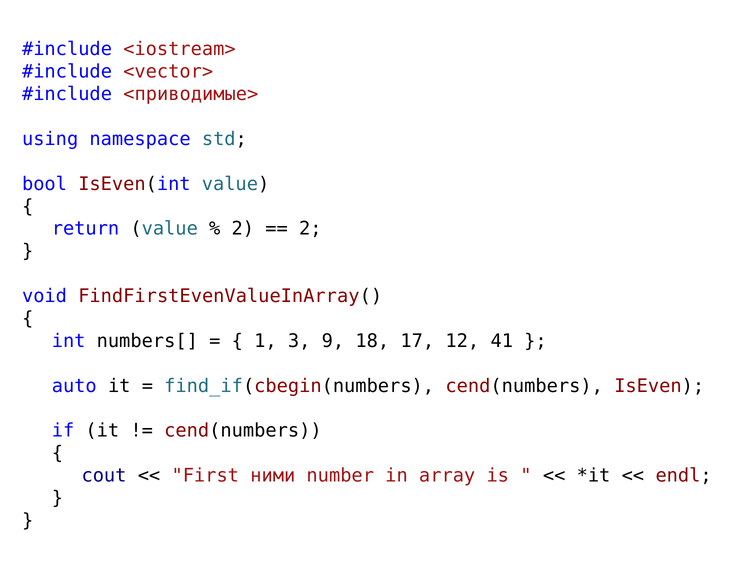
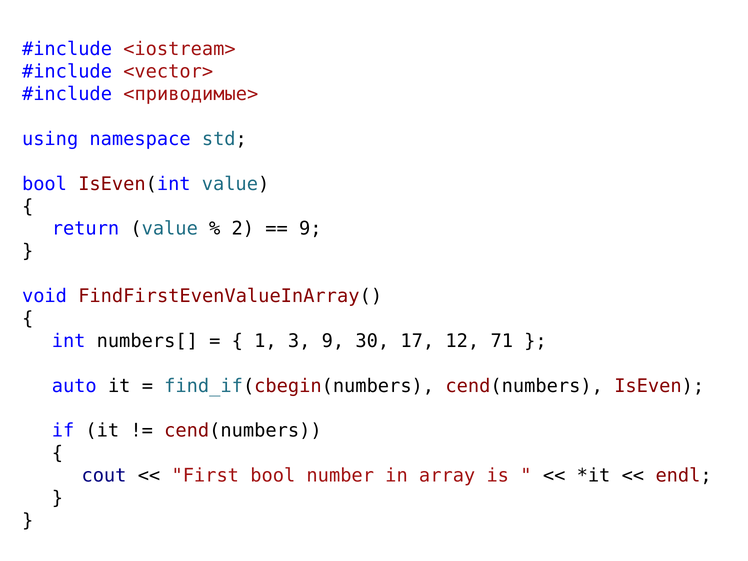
2: 2 -> 9 (310, 229)
18: 18 -> 30 (372, 341)
41: 41 -> 71 (502, 341)
First ними: ними -> bool (273, 476)
